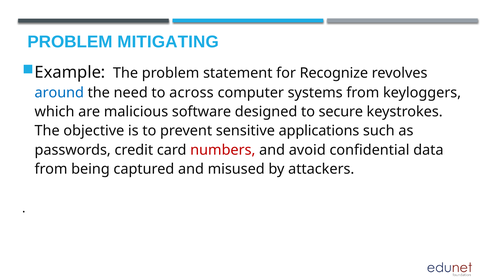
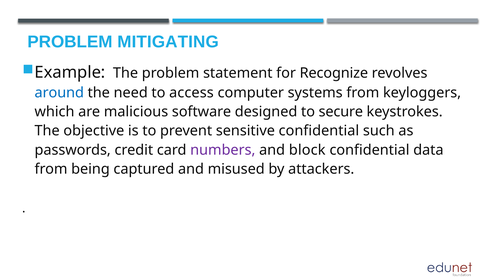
across: across -> access (191, 93)
sensitive applications: applications -> confidential (319, 131)
numbers colour: red -> purple (223, 150)
avoid: avoid -> block (307, 150)
